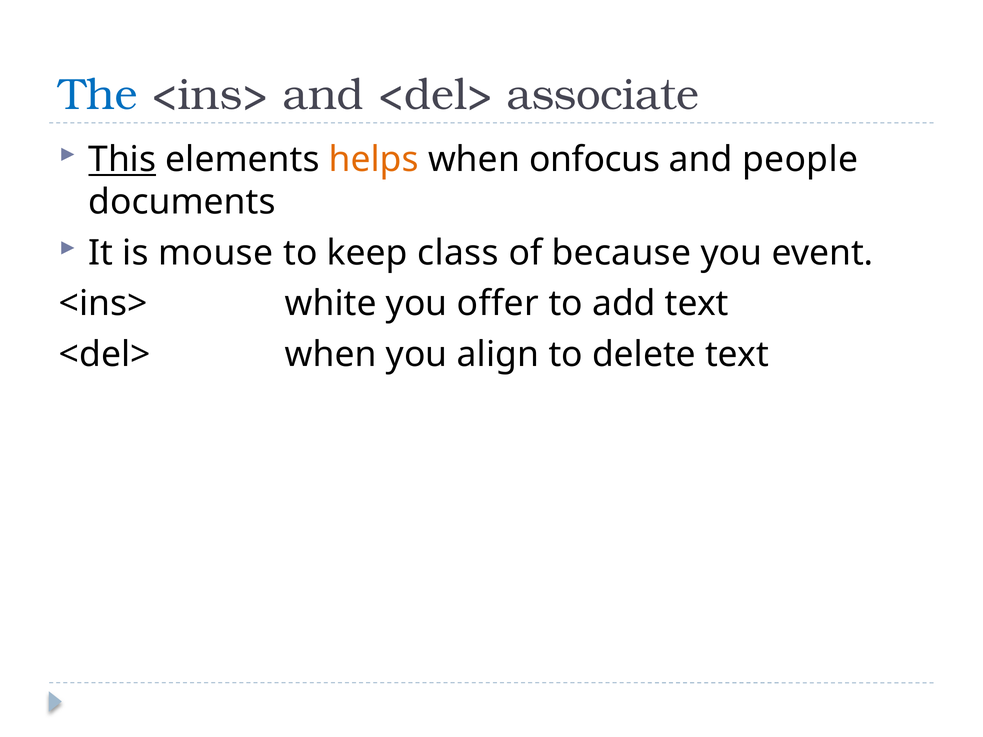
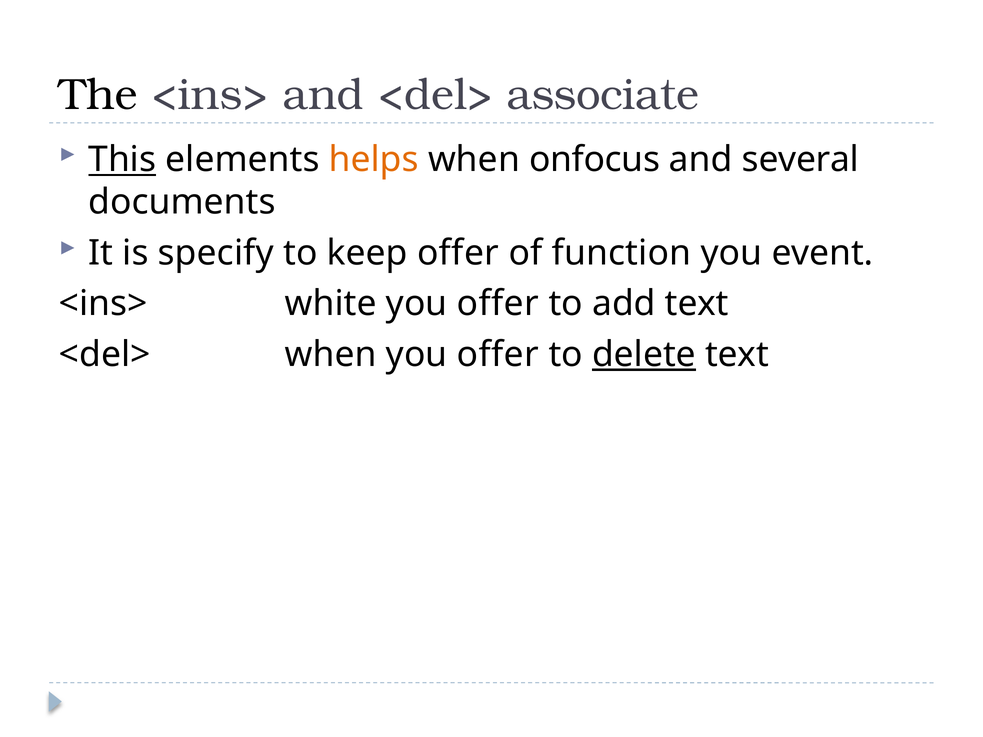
The colour: blue -> black (98, 95)
people: people -> several (800, 160)
mouse: mouse -> specify (216, 253)
keep class: class -> offer (458, 253)
because: because -> function (622, 253)
when you align: align -> offer (498, 355)
delete underline: none -> present (644, 355)
